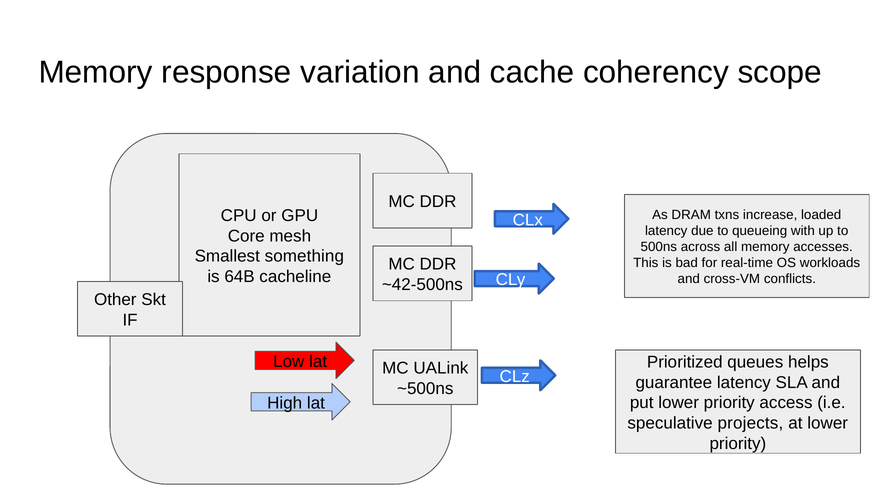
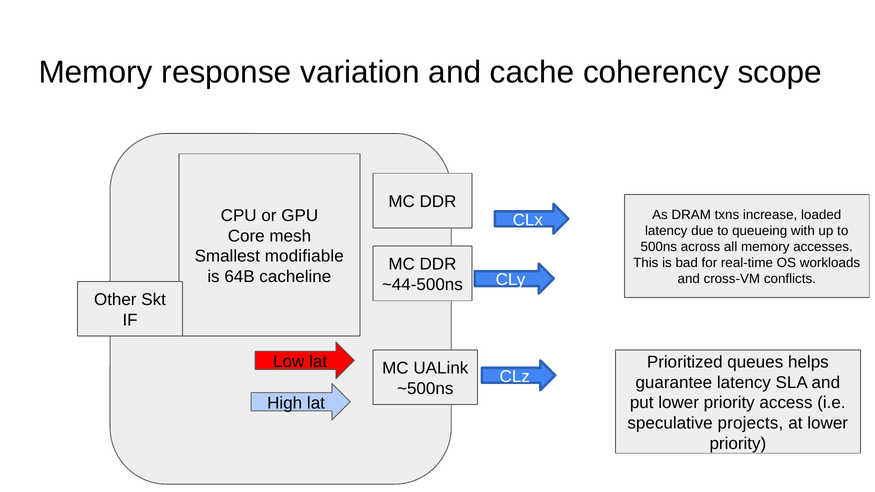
something: something -> modifiable (304, 256)
~42-500ns: ~42-500ns -> ~44-500ns (422, 285)
